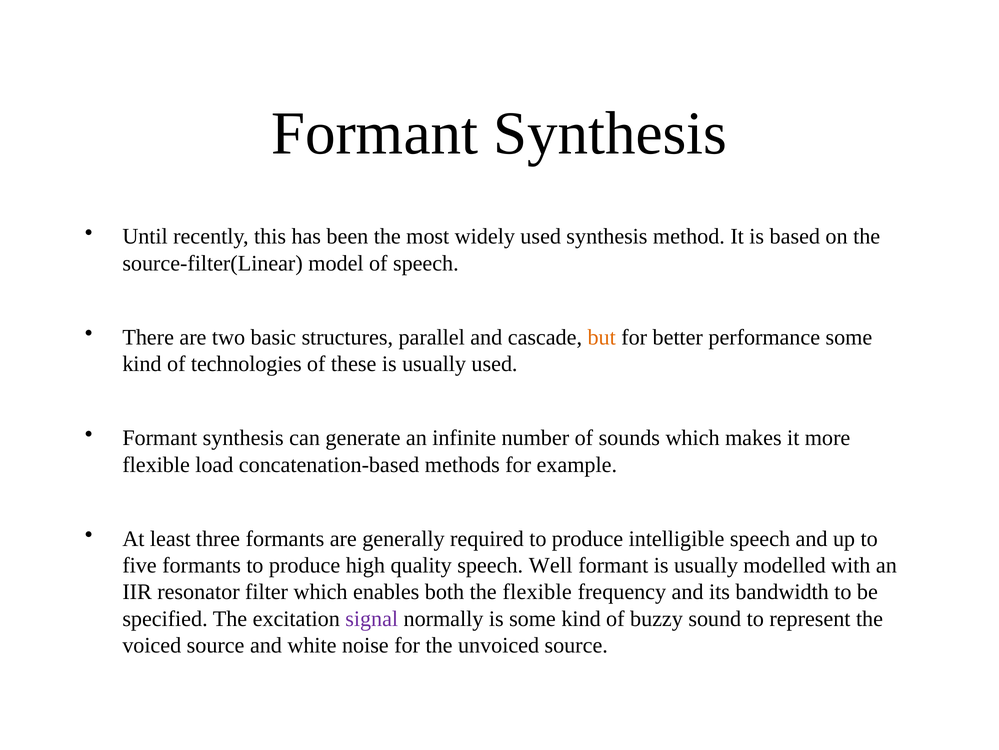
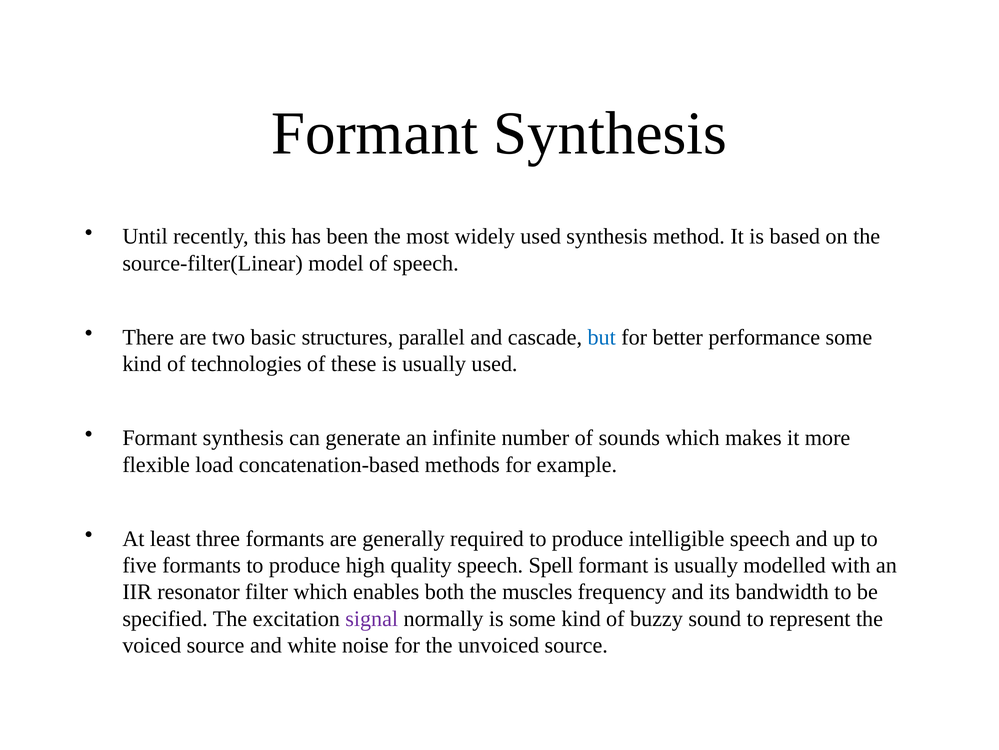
but colour: orange -> blue (602, 337)
Well: Well -> Spell (551, 565)
the flexible: flexible -> muscles (537, 591)
